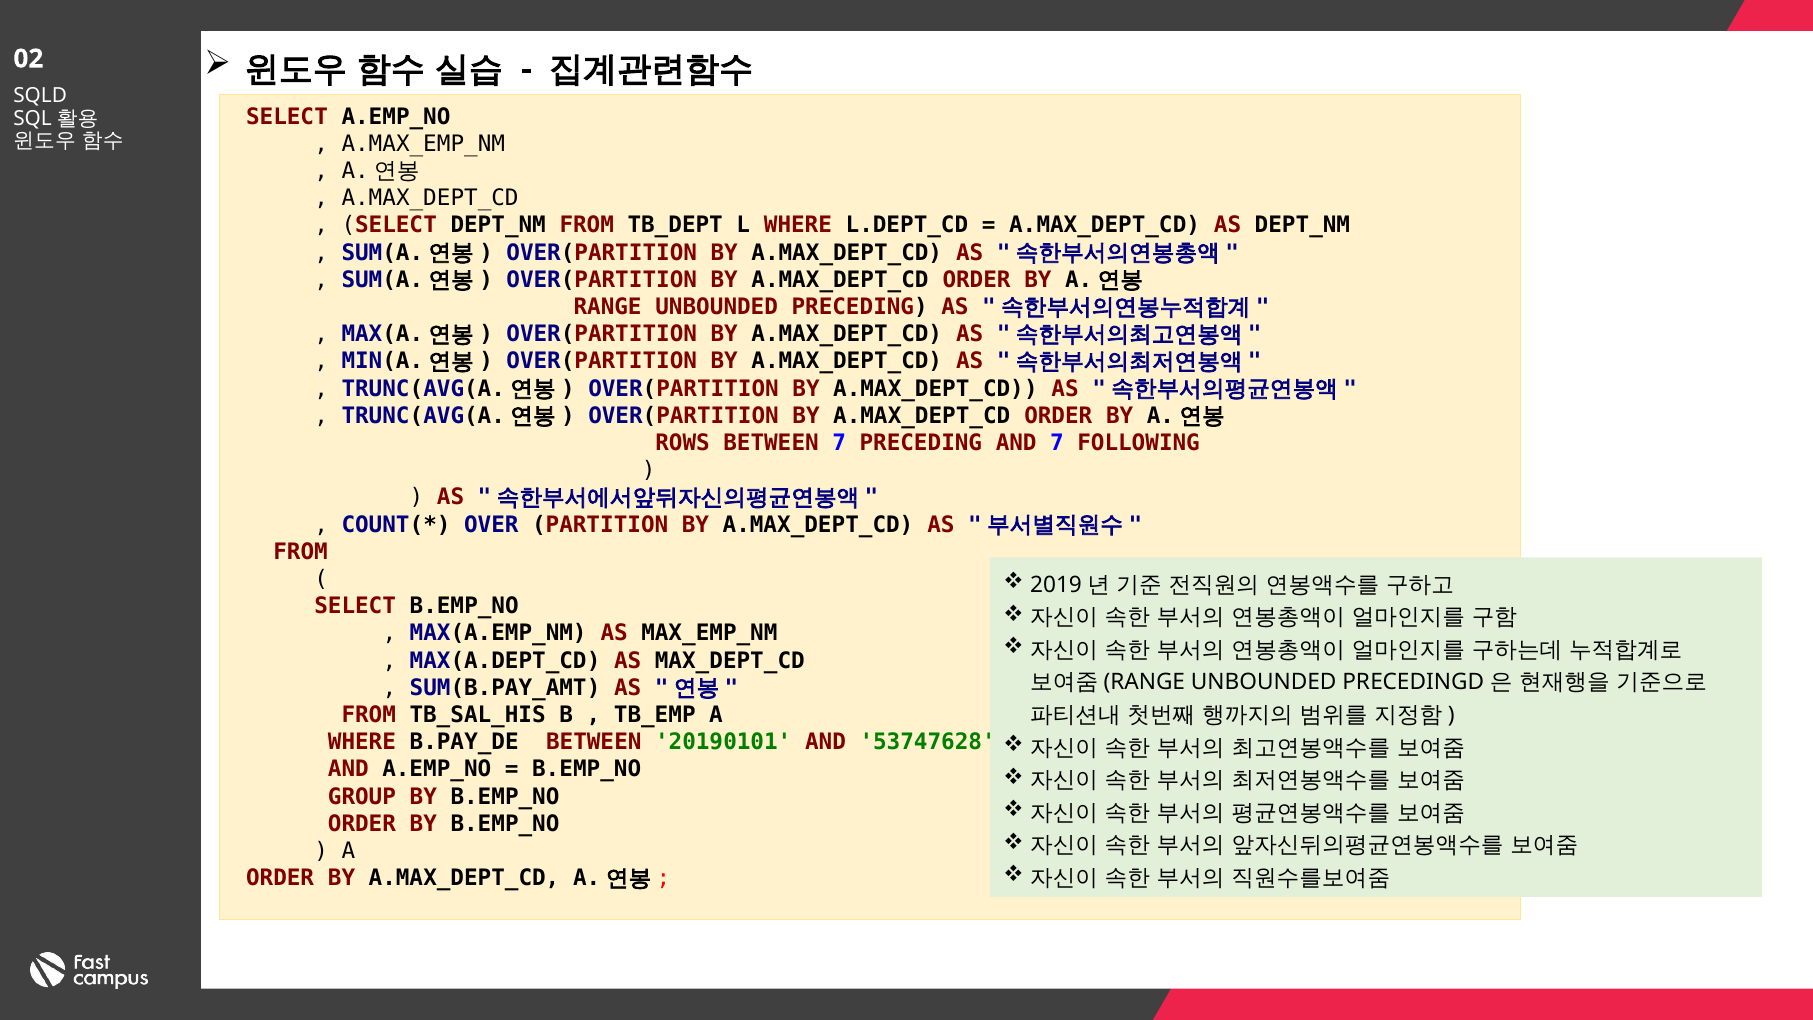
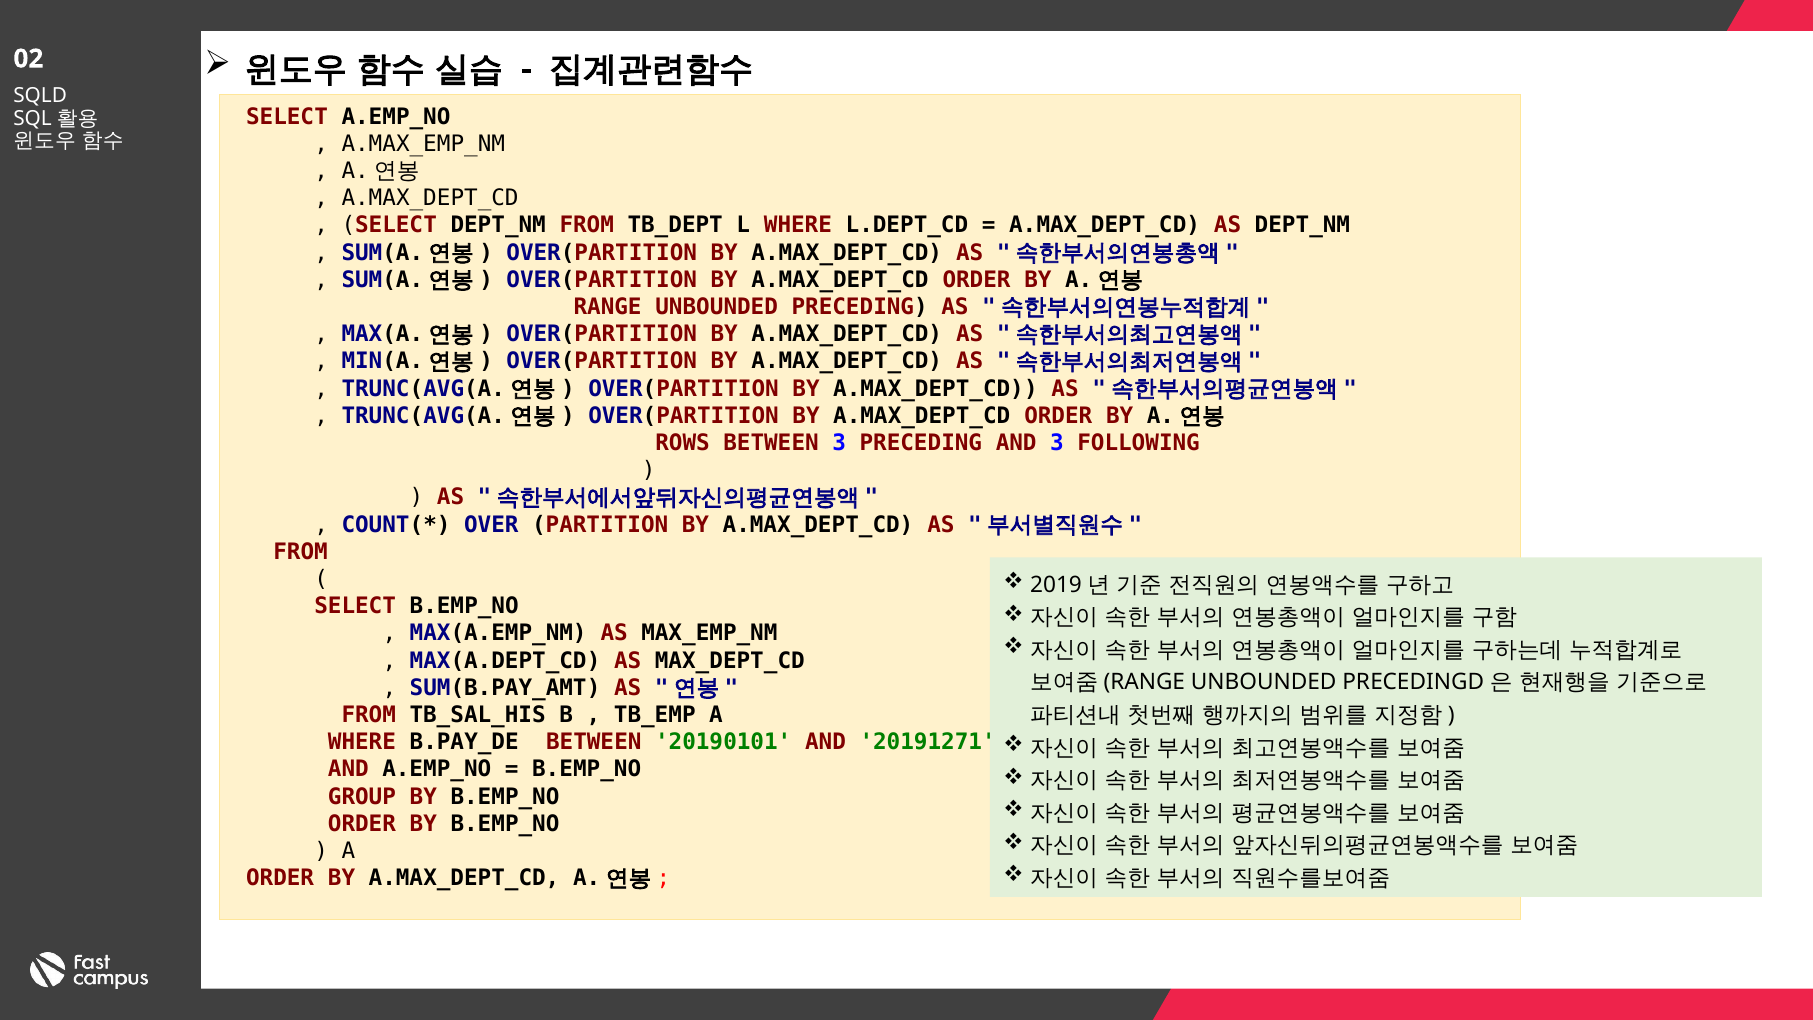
BETWEEN 7: 7 -> 3 (839, 443)
AND 7: 7 -> 3 (1057, 443)
53747628: 53747628 -> 20191271 (928, 742)
